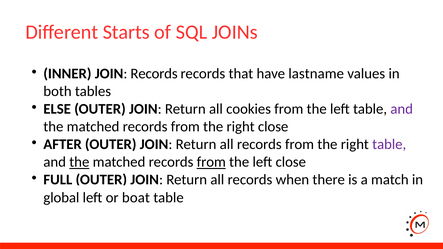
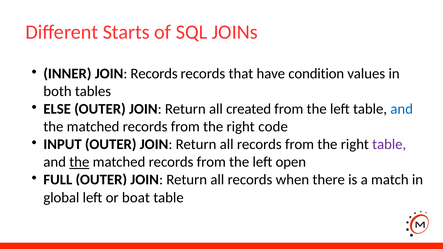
lastname: lastname -> condition (316, 74)
cookies: cookies -> created (249, 109)
and colour: purple -> blue (402, 109)
right close: close -> code (273, 127)
AFTER: AFTER -> INPUT (63, 145)
from underline: present -> none (211, 162)
left close: close -> open (291, 162)
